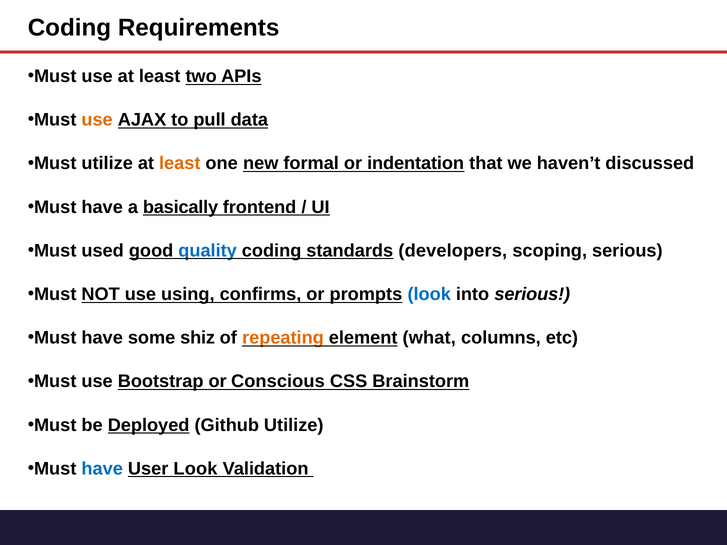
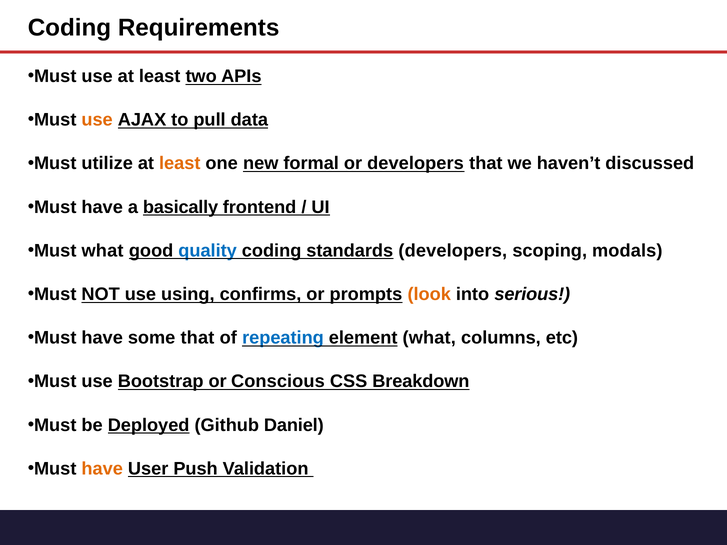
or indentation: indentation -> developers (415, 164)
Must used: used -> what (103, 251)
scoping serious: serious -> modals (627, 251)
look colour: blue -> orange (429, 294)
some shiz: shiz -> that (197, 338)
repeating colour: orange -> blue (283, 338)
Brainstorm: Brainstorm -> Breakdown (421, 382)
Github Utilize: Utilize -> Daniel (294, 425)
have colour: blue -> orange (102, 469)
User Look: Look -> Push (196, 469)
